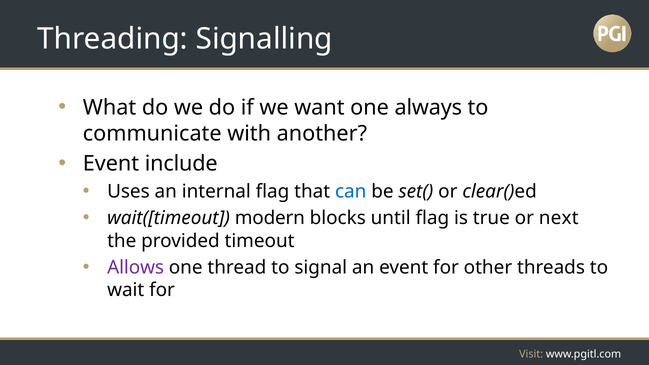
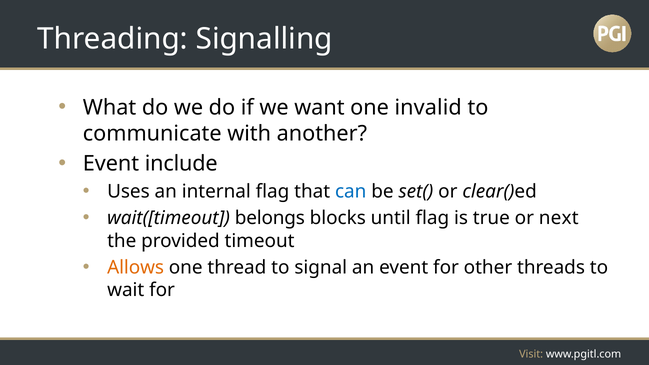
always: always -> invalid (428, 107)
modern: modern -> belongs (270, 218)
Allows colour: purple -> orange (136, 267)
